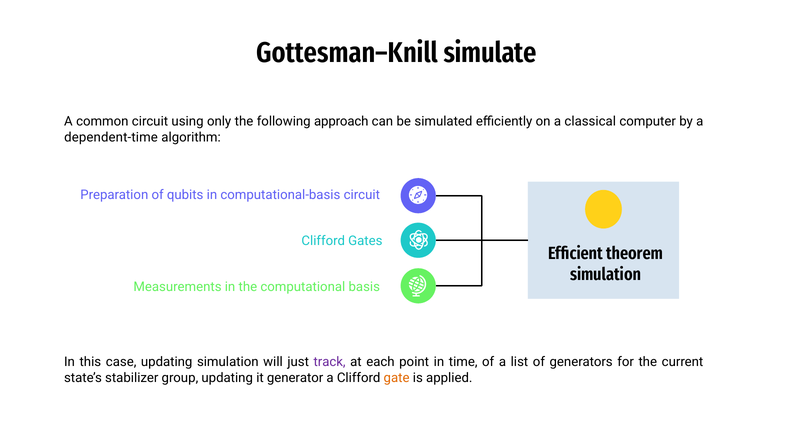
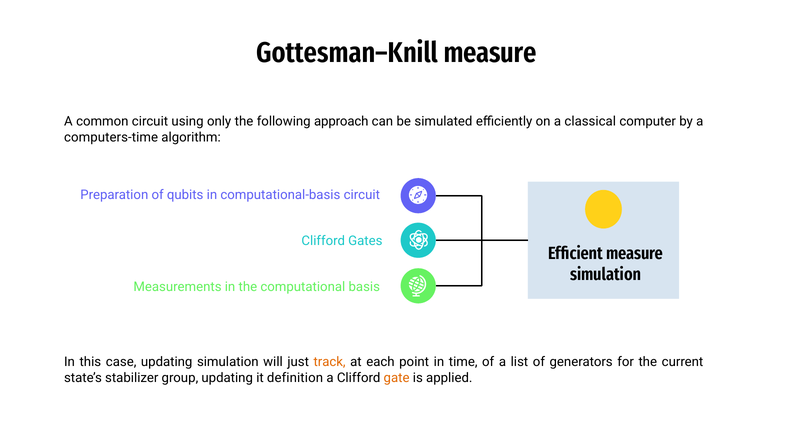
Gottesman–Knill simulate: simulate -> measure (490, 53)
dependent-time: dependent-time -> computers-time (111, 138)
Efficient theorem: theorem -> measure (635, 254)
track colour: purple -> orange (330, 362)
generator: generator -> definition (295, 378)
